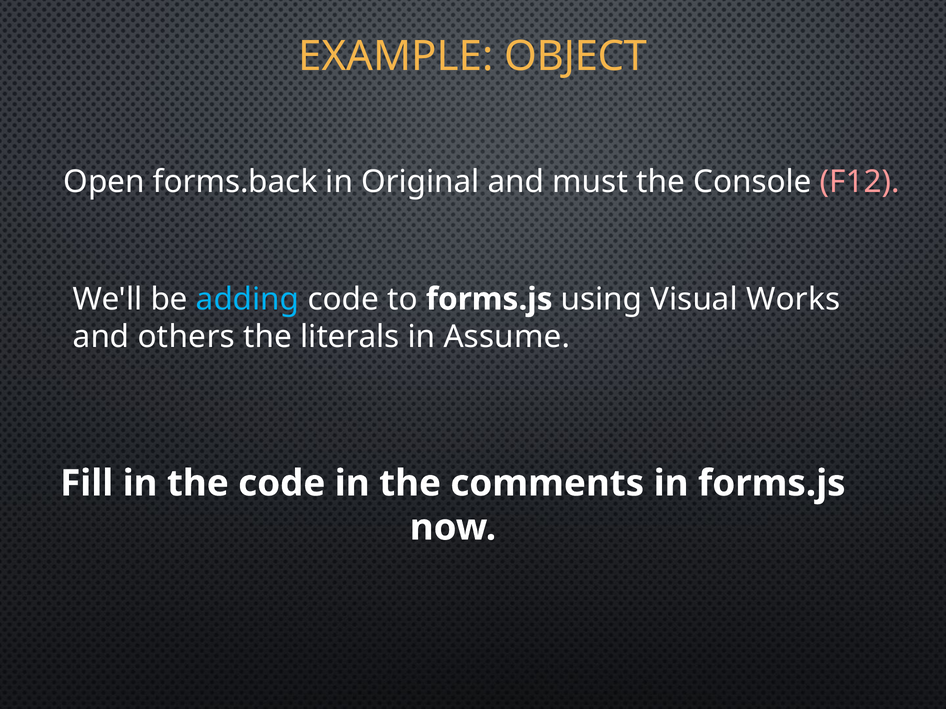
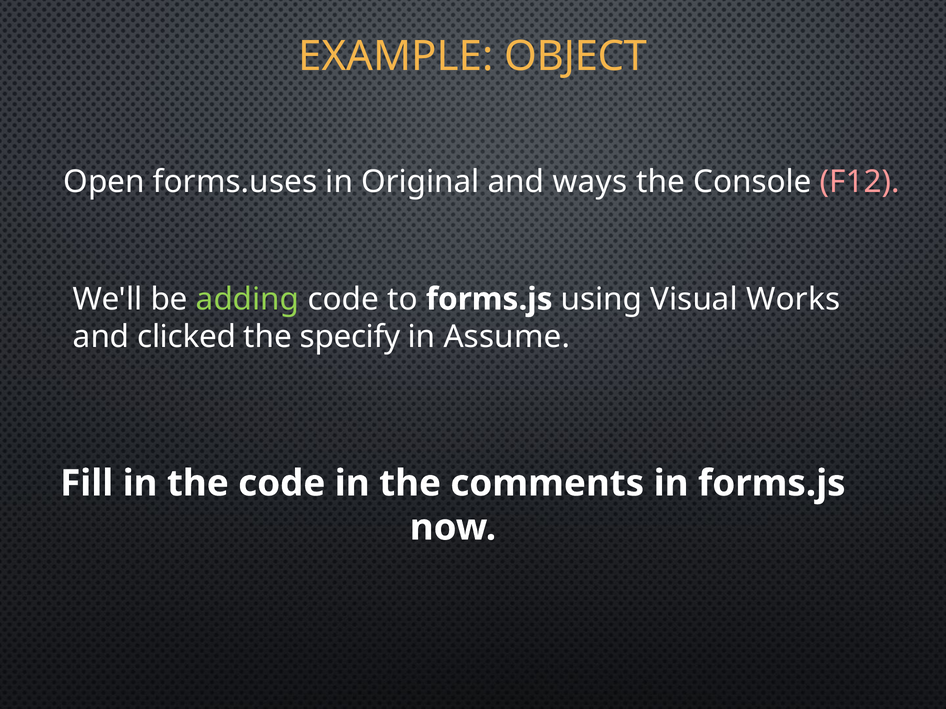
forms.back: forms.back -> forms.uses (235, 182)
must: must -> ways (590, 182)
adding colour: light blue -> light green (248, 299)
others: others -> clicked (187, 337)
literals: literals -> specify (350, 337)
